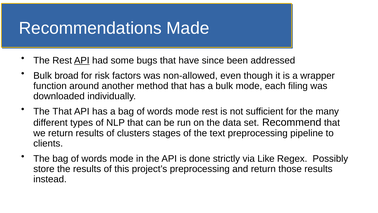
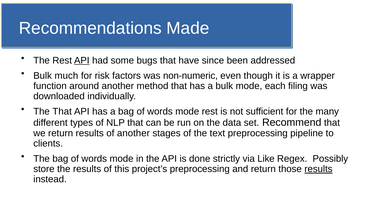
broad: broad -> much (66, 76)
non-allowed: non-allowed -> non-numeric (190, 76)
of clusters: clusters -> another (133, 133)
results underline: none -> present (318, 169)
